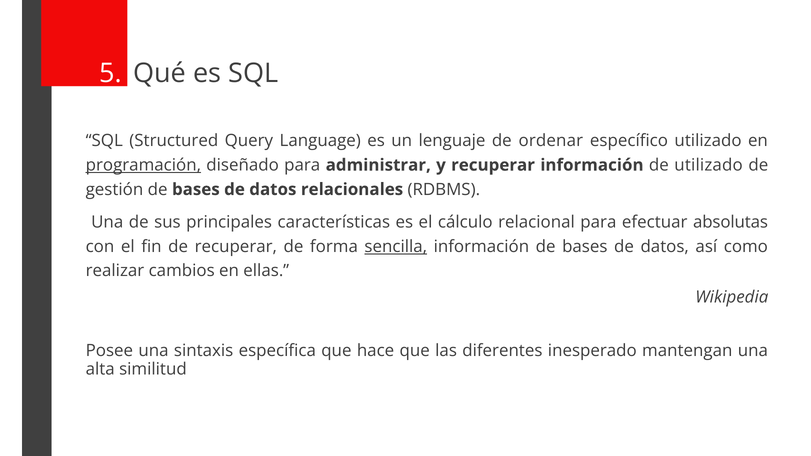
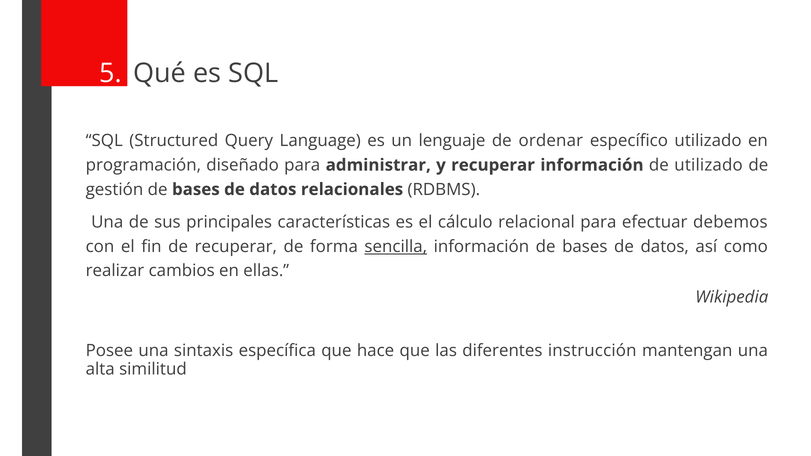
programación underline: present -> none (143, 165)
absolutas: absolutas -> debemos (730, 222)
inesperado: inesperado -> instrucción (592, 351)
